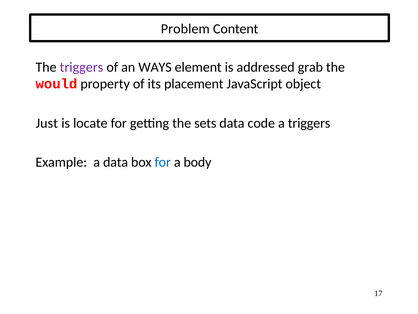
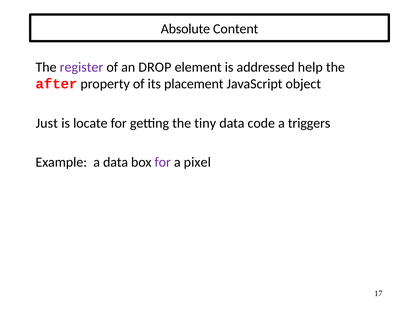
Problem: Problem -> Absolute (185, 29)
The triggers: triggers -> register (81, 67)
WAYS: WAYS -> DROP (155, 67)
grab: grab -> help (310, 67)
would: would -> after (56, 84)
sets: sets -> tiny (205, 123)
for colour: blue -> purple (163, 162)
body: body -> pixel (197, 162)
